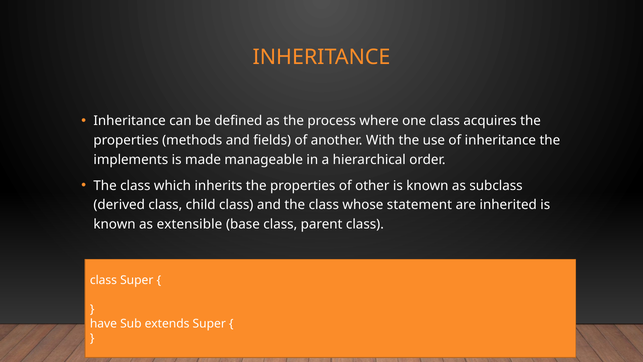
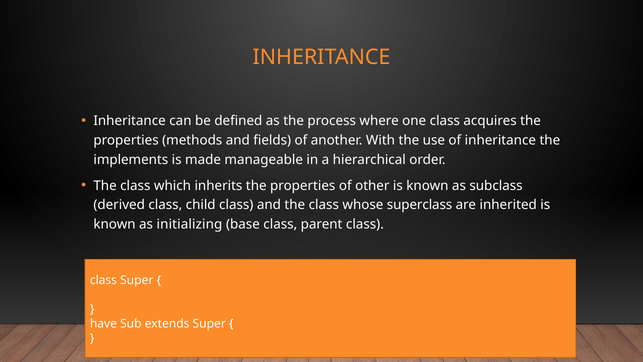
statement: statement -> superclass (420, 205)
extensible: extensible -> initializing (189, 224)
